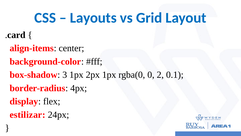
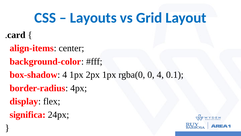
box-shadow 3: 3 -> 4 (65, 75)
0 2: 2 -> 4 (160, 75)
estilizar: estilizar -> significa (28, 114)
